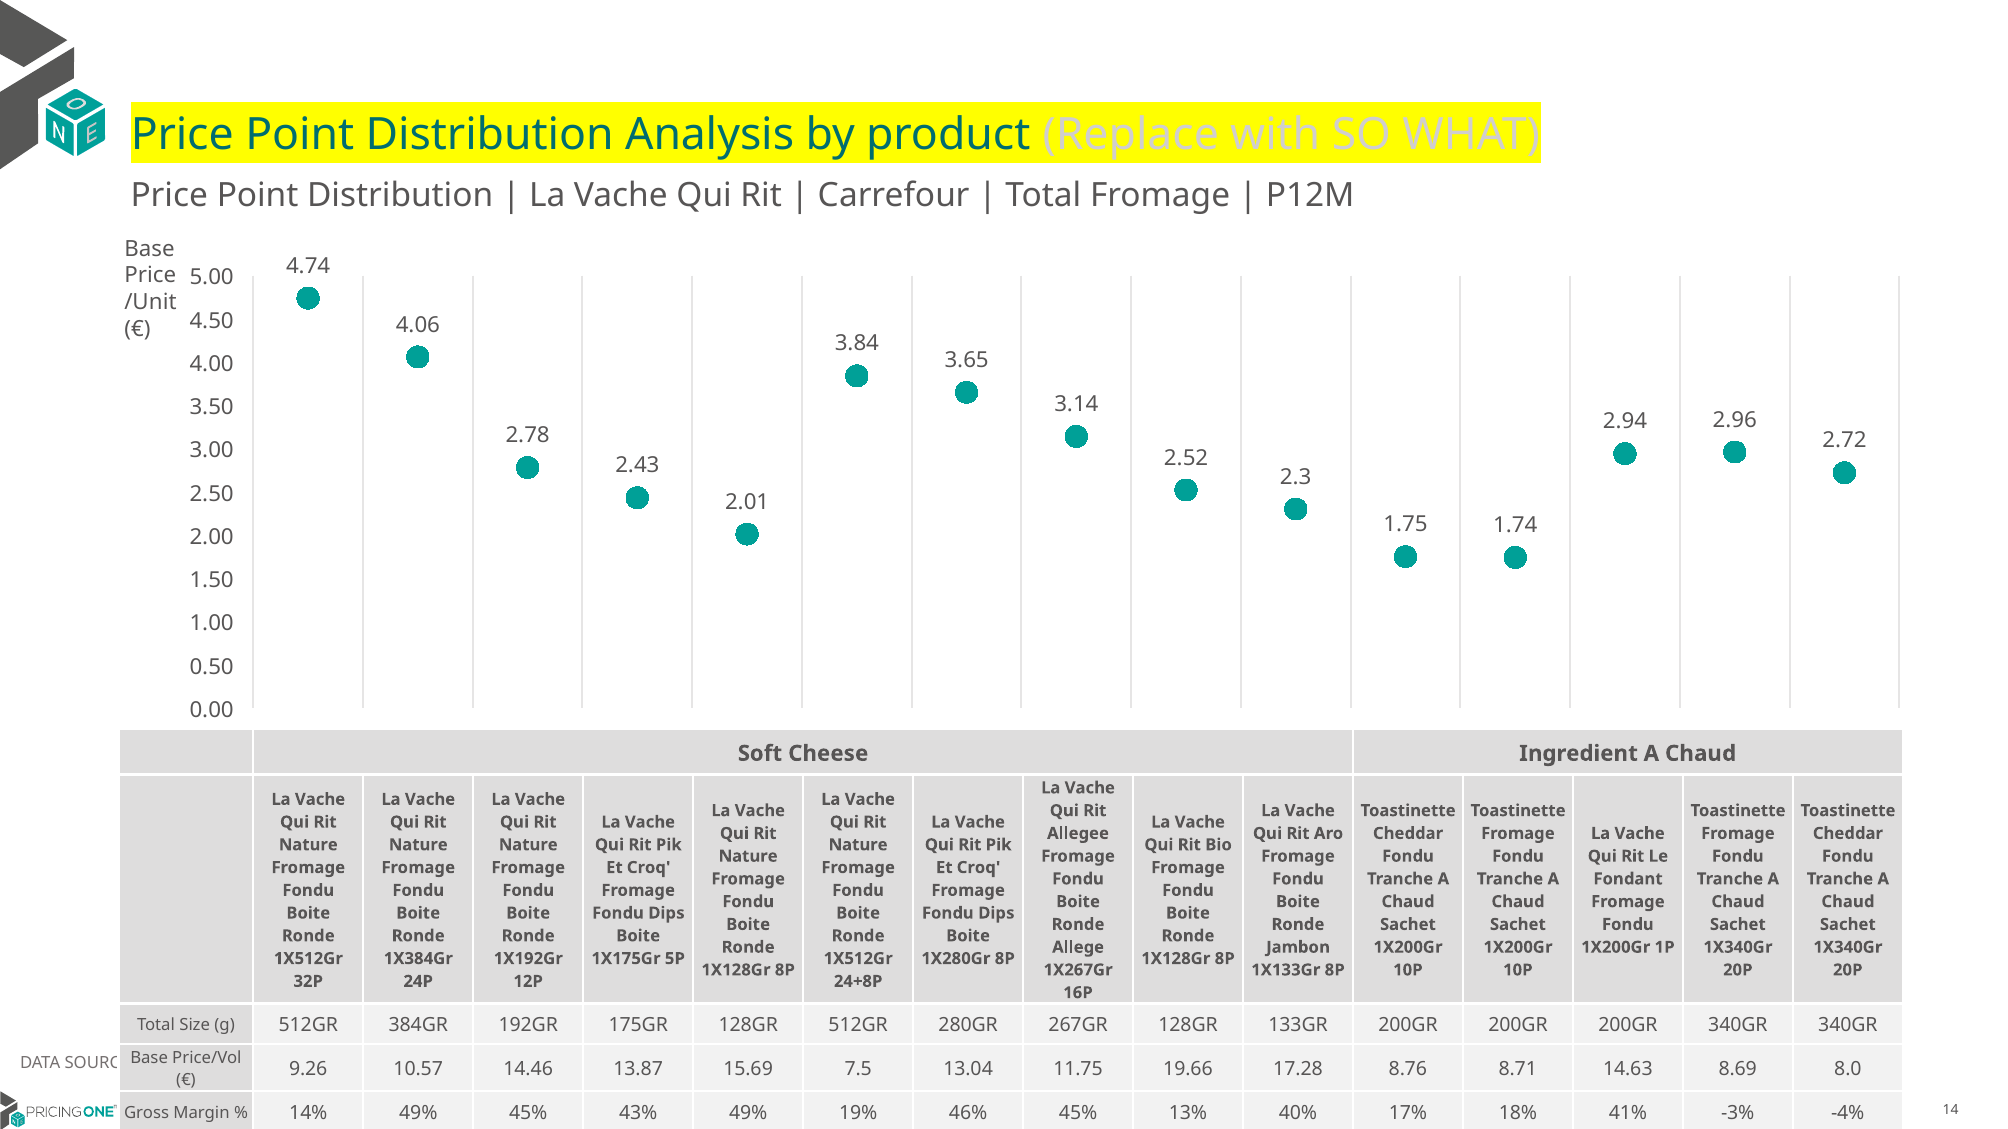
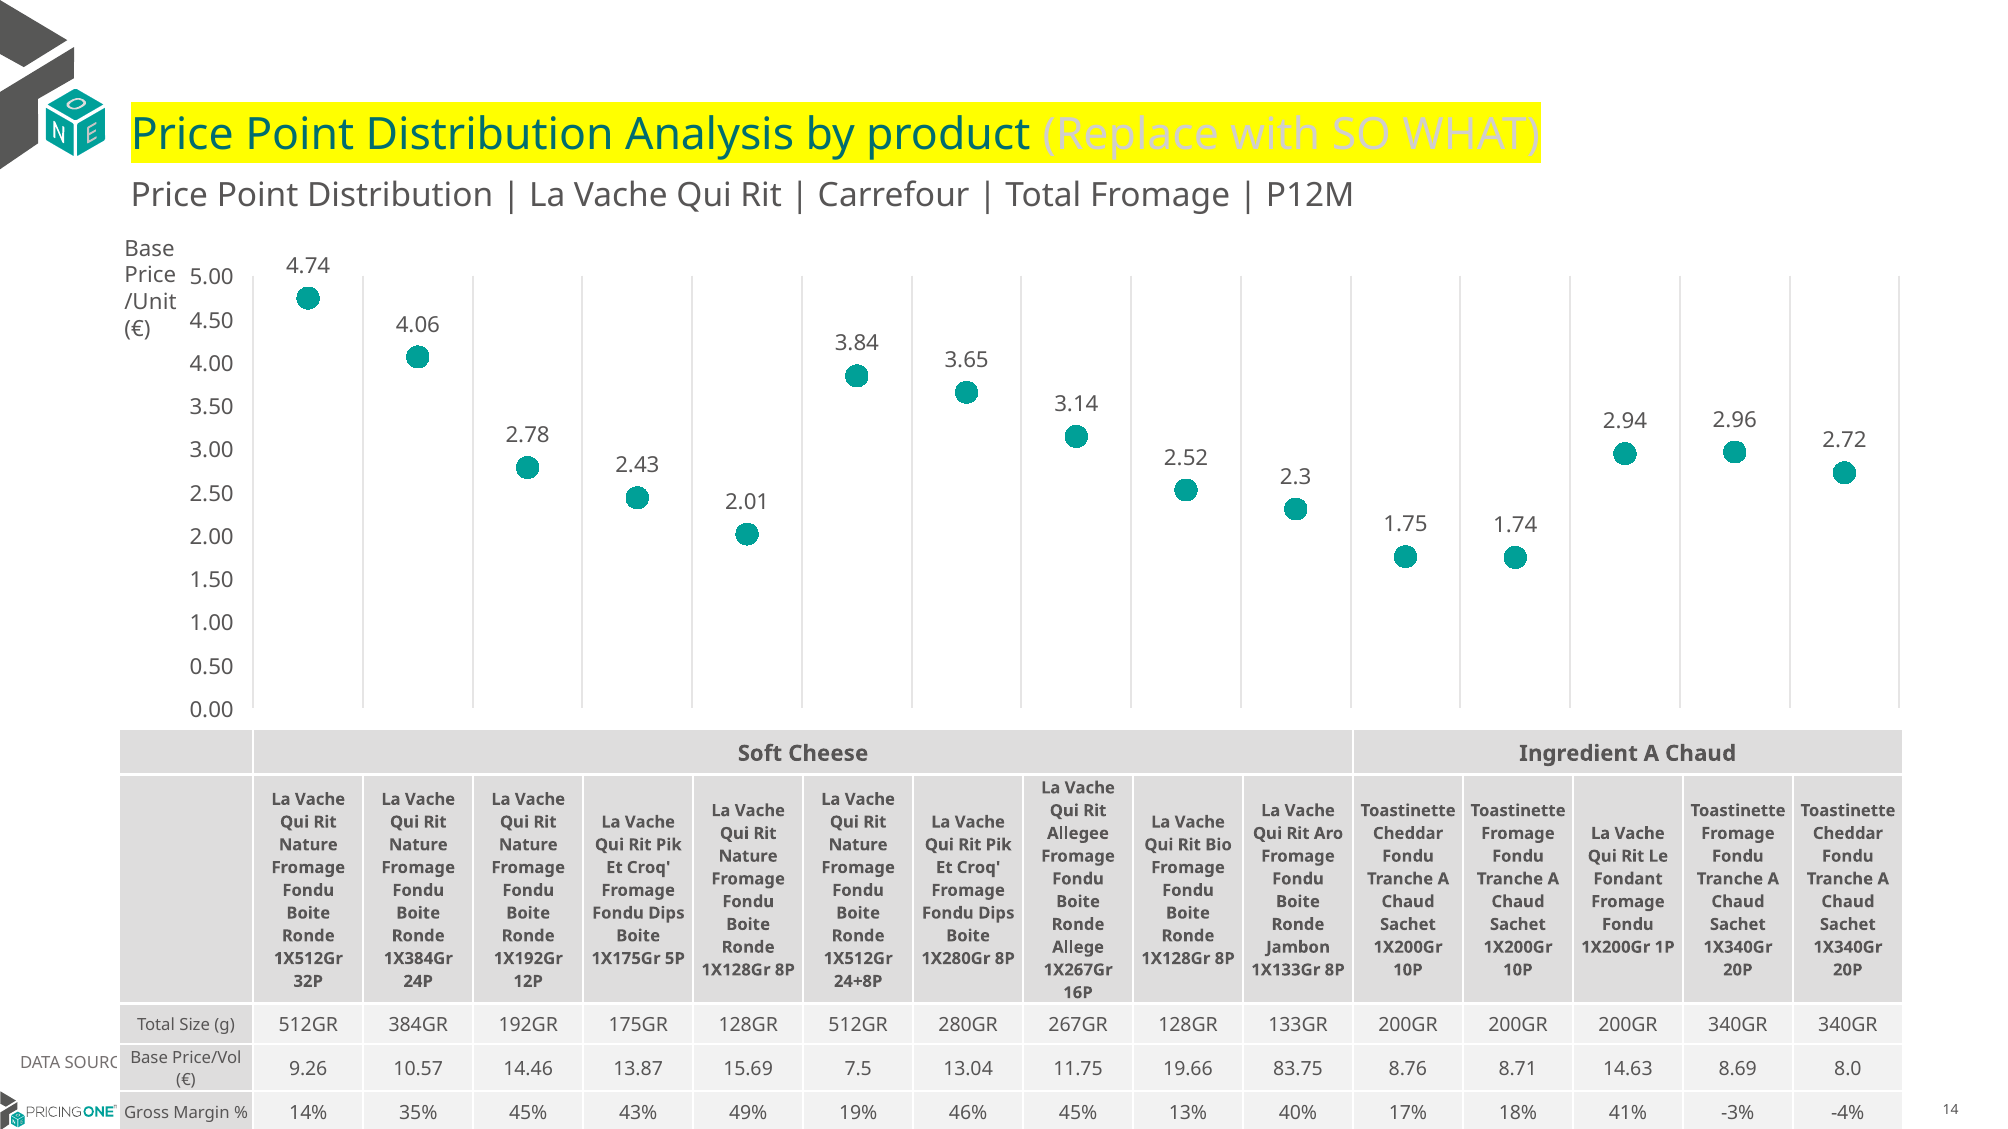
17.28: 17.28 -> 83.75 (1298, 1070)
14% 49%: 49% -> 35% (418, 1114)
